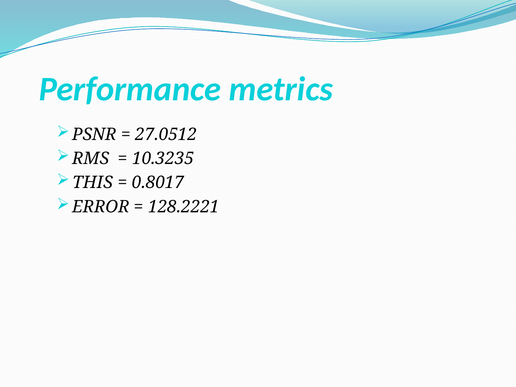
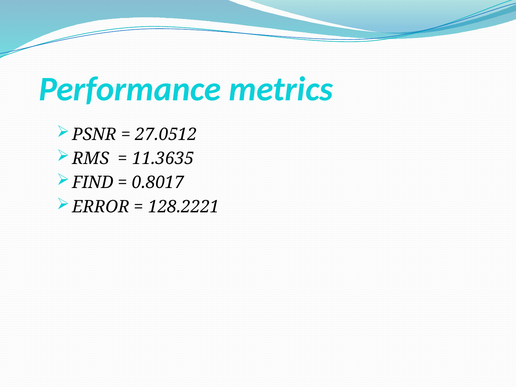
10.3235: 10.3235 -> 11.3635 (163, 159)
THIS: THIS -> FIND (93, 183)
